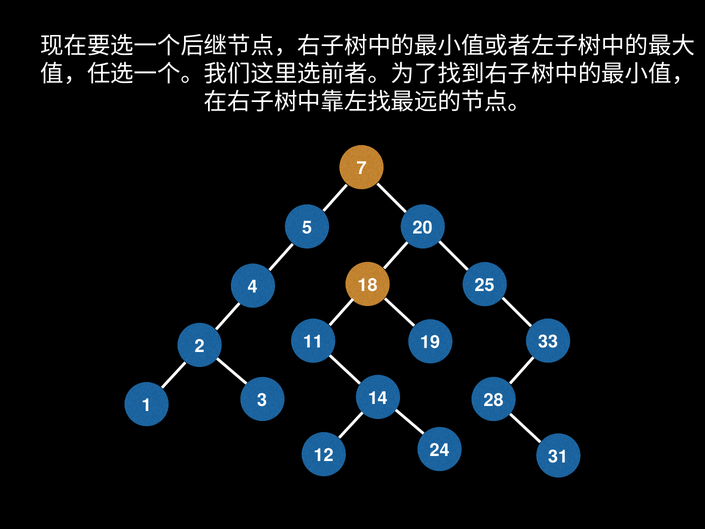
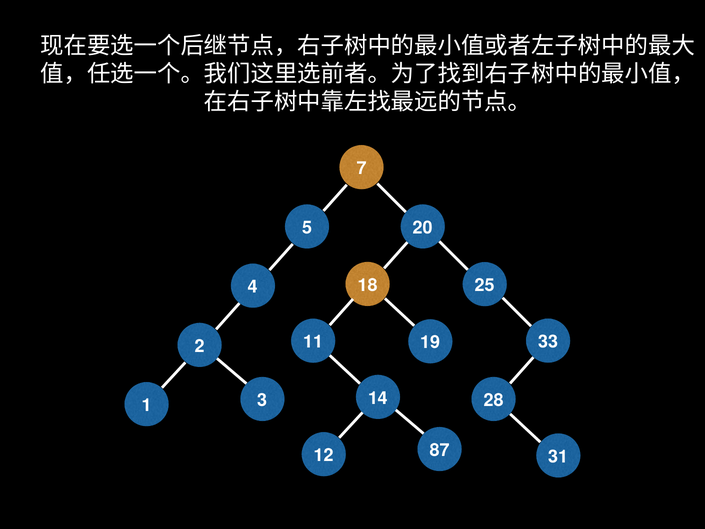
24: 24 -> 87 (440, 450)
